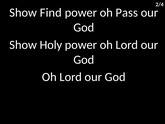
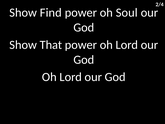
Pass: Pass -> Soul (127, 13)
Holy: Holy -> That (51, 45)
